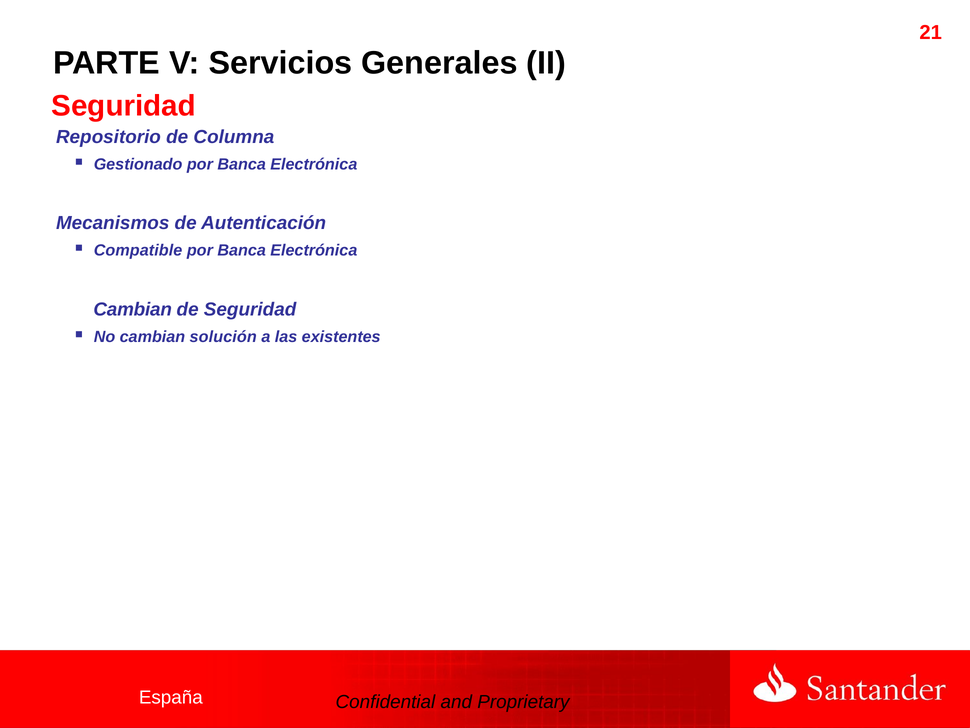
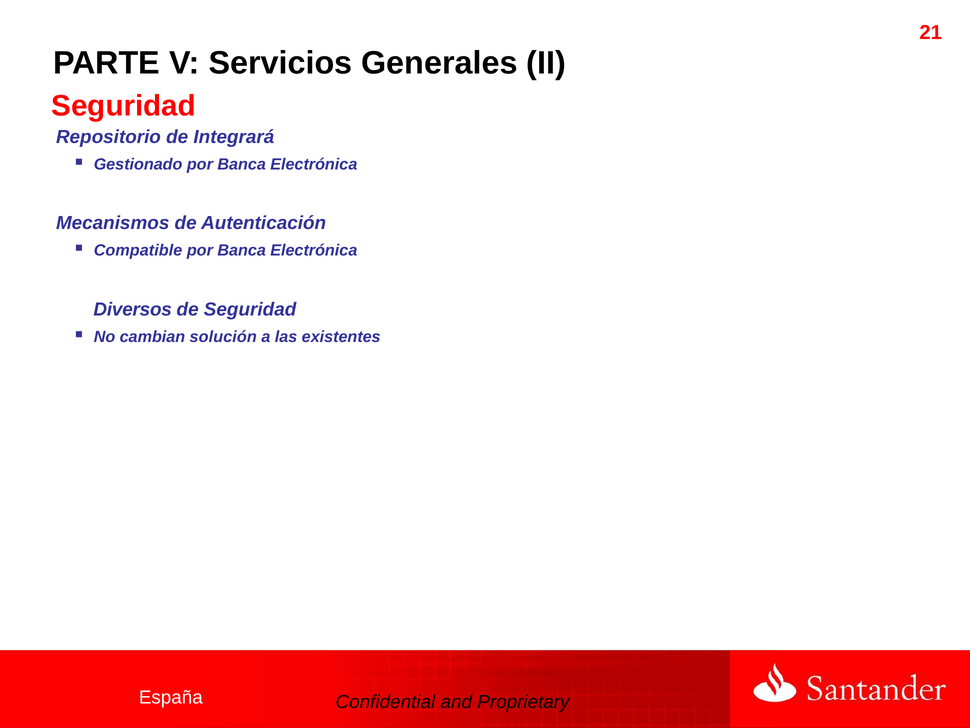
Columna: Columna -> Integrará (234, 137)
Cambian: Cambian -> Diversos (133, 309)
